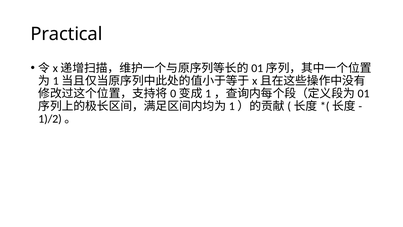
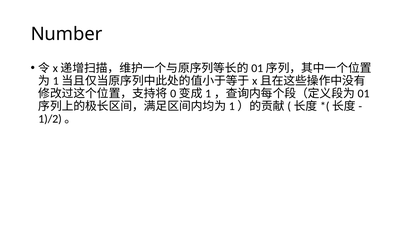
Practical: Practical -> Number (67, 34)
